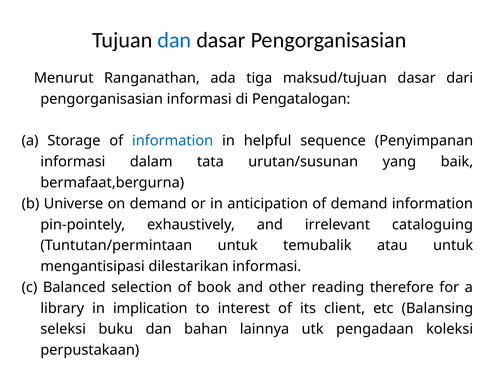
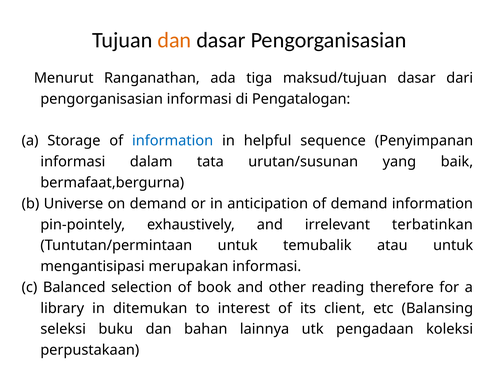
dan colour: blue -> orange (174, 40)
cataloguing: cataloguing -> terbatinkan (432, 225)
dilestarikan: dilestarikan -> merupakan (188, 267)
implication: implication -> ditemukan (150, 308)
